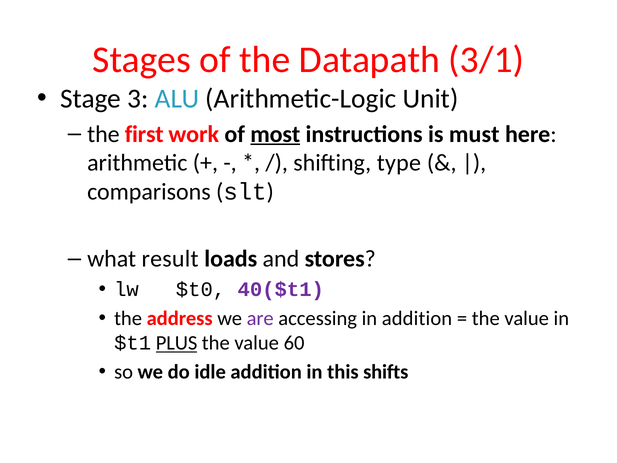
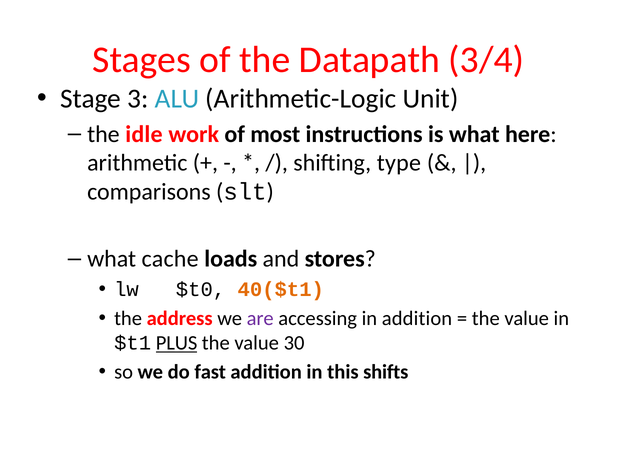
3/1: 3/1 -> 3/4 (486, 60)
first: first -> idle (144, 134)
most underline: present -> none (275, 134)
is must: must -> what (474, 134)
result: result -> cache (170, 259)
40($t1 colour: purple -> orange (281, 289)
60: 60 -> 30 (294, 343)
idle: idle -> fast (210, 372)
